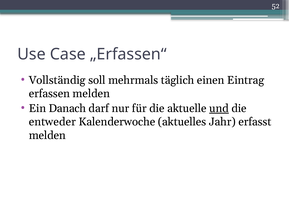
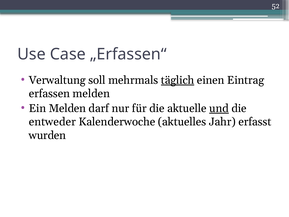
Vollständig: Vollständig -> Verwaltung (57, 80)
täglich underline: none -> present (178, 80)
Ein Danach: Danach -> Melden (67, 108)
melden: melden -> wurden (47, 135)
